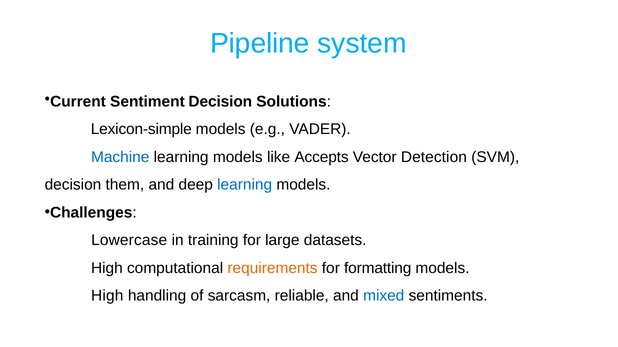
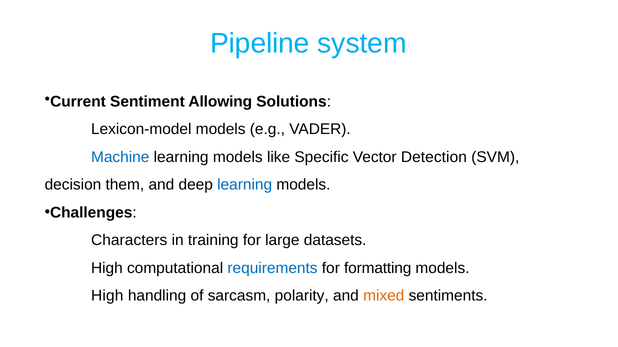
Sentiment Decision: Decision -> Allowing (220, 102)
Lexicon-simple: Lexicon-simple -> Lexicon-model (141, 129)
Accepts: Accepts -> Specific (321, 157)
Lowercase: Lowercase -> Characters (129, 241)
requirements colour: orange -> blue (273, 269)
reliable: reliable -> polarity (302, 296)
mixed colour: blue -> orange (384, 296)
